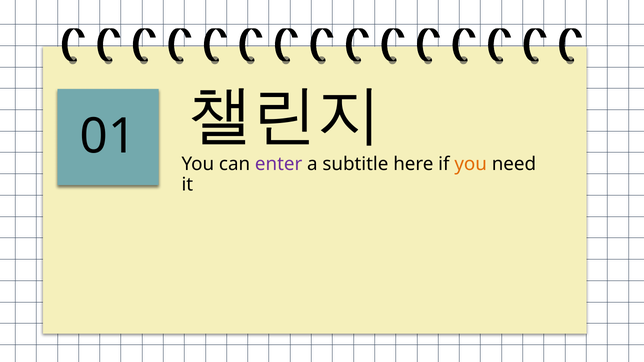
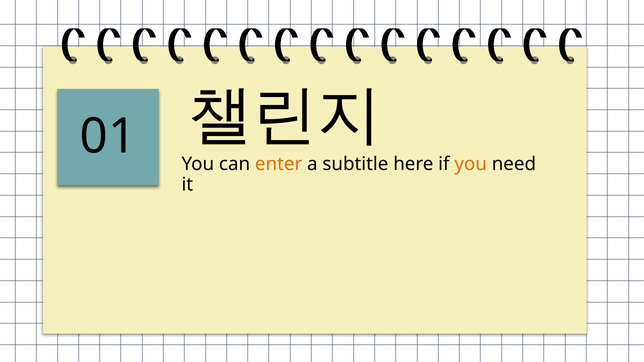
enter colour: purple -> orange (279, 164)
